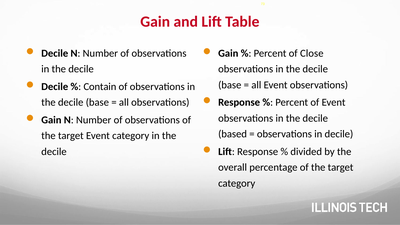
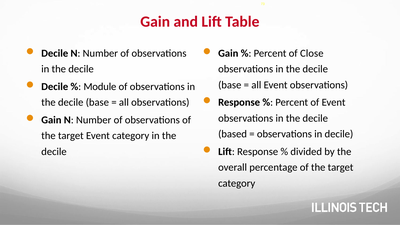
Contain: Contain -> Module (100, 87)
